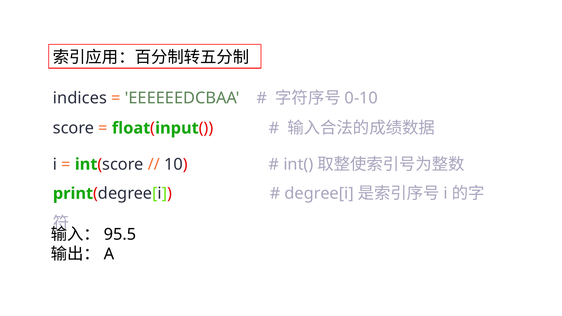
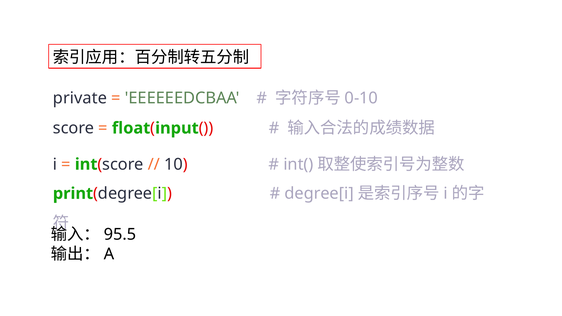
indices: indices -> private (80, 98)
